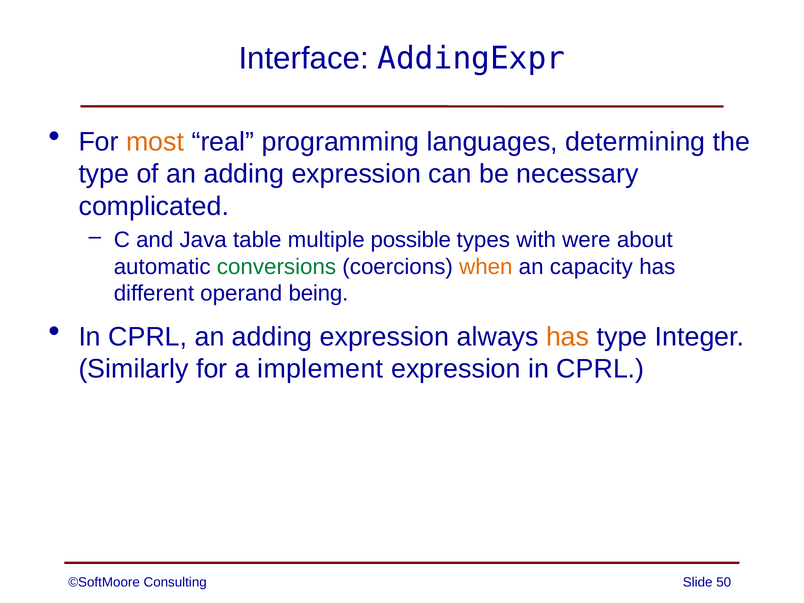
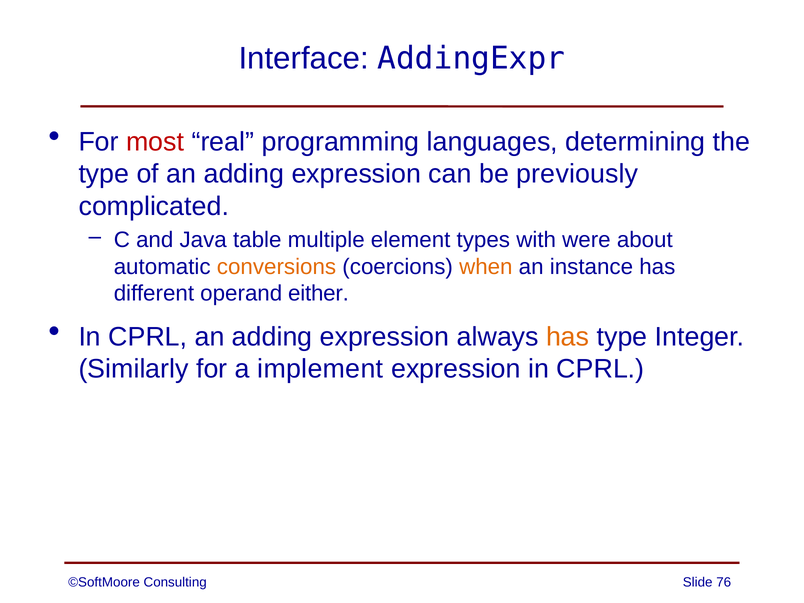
most colour: orange -> red (155, 142)
necessary: necessary -> previously (577, 174)
possible: possible -> element (411, 240)
conversions colour: green -> orange (276, 267)
capacity: capacity -> instance (591, 267)
being: being -> either (318, 293)
50: 50 -> 76 (724, 583)
